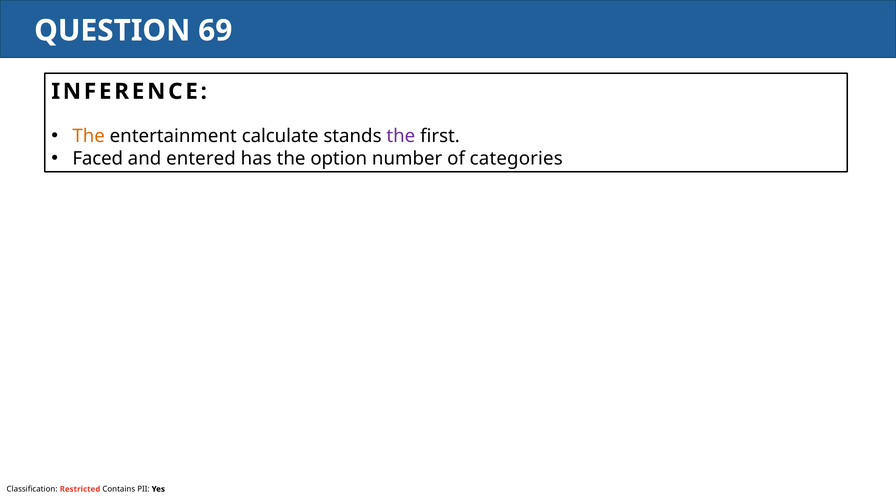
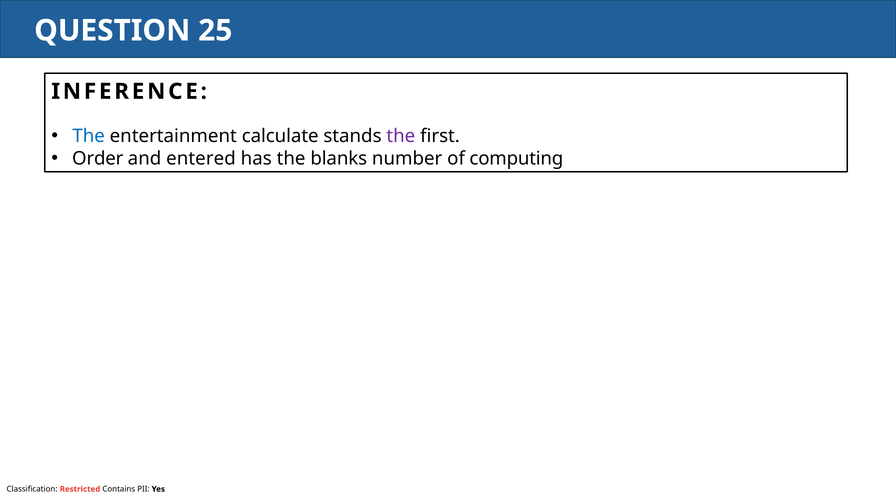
69: 69 -> 25 (215, 31)
The colour: orange -> blue (89, 136)
Faced: Faced -> Order (98, 158)
option: option -> blanks (339, 158)
categories: categories -> computing (516, 158)
